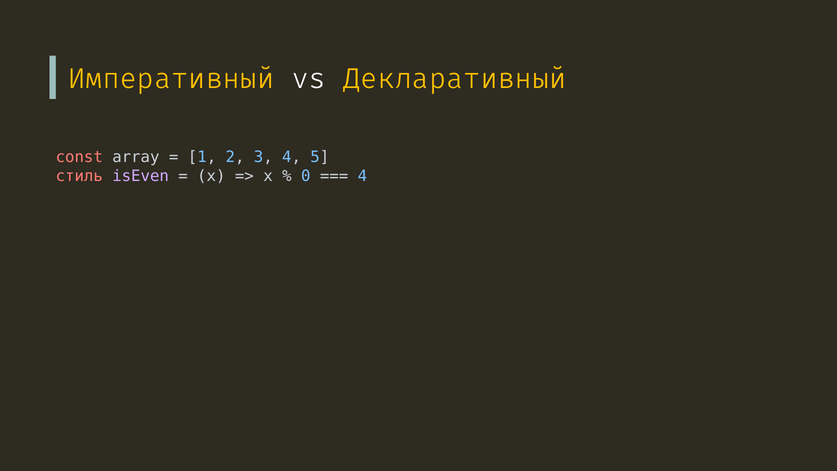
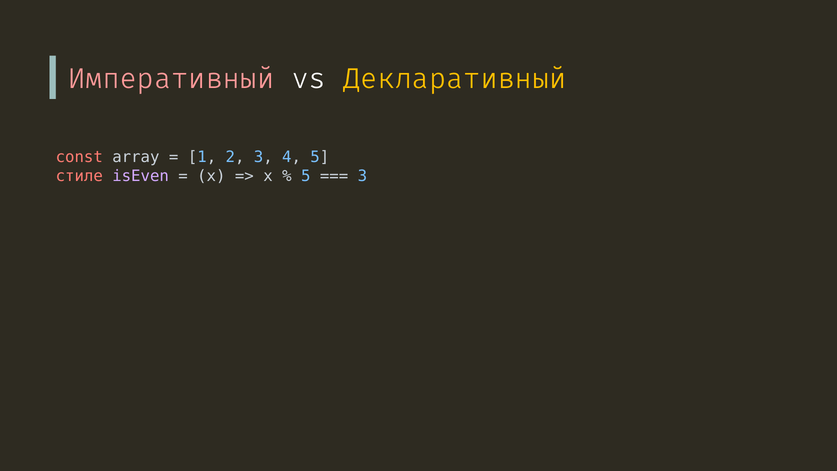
Императивный colour: yellow -> pink (171, 79)
стиль: стиль -> стиле (79, 176)
0: 0 -> 5 (306, 176)
4: 4 -> 3 (362, 176)
